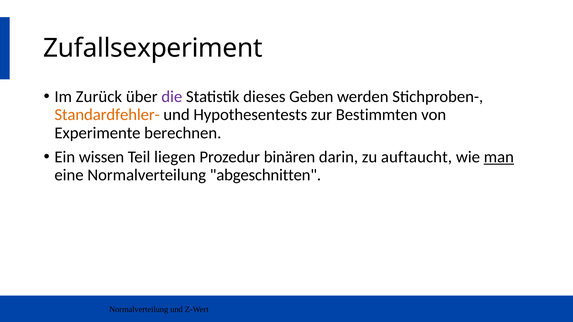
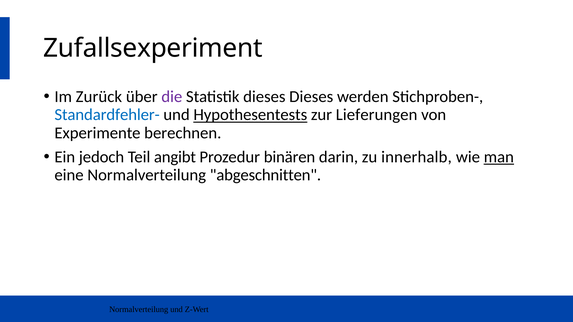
dieses Geben: Geben -> Dieses (311, 97)
Standardfehler- colour: orange -> blue (107, 115)
Hypothesentests underline: none -> present (250, 115)
Bestimmten: Bestimmten -> Lieferungen (377, 115)
wissen: wissen -> jedoch (102, 157)
liegen: liegen -> angibt (175, 157)
auftaucht: auftaucht -> innerhalb (416, 157)
